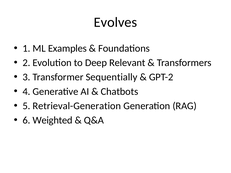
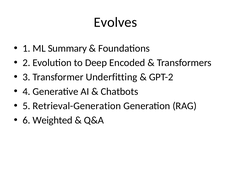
Examples: Examples -> Summary (67, 48)
Relevant: Relevant -> Encoded (127, 63)
Sequentially: Sequentially -> Underfitting (112, 77)
